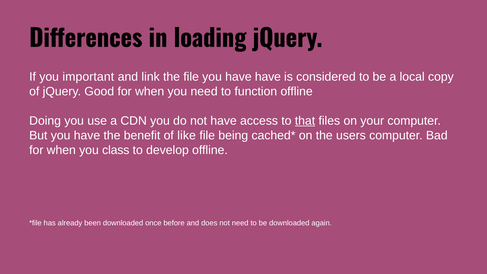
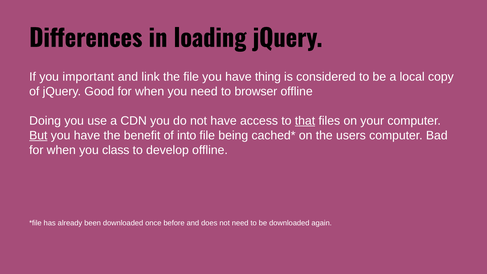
have have: have -> thing (268, 77)
function: function -> browser (256, 92)
But underline: none -> present (38, 135)
like: like -> into (187, 135)
